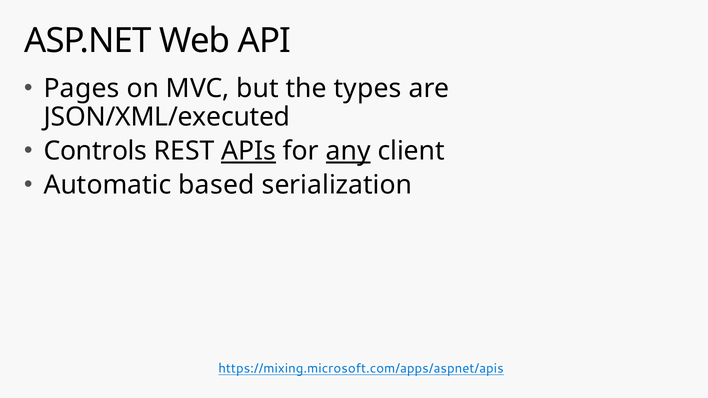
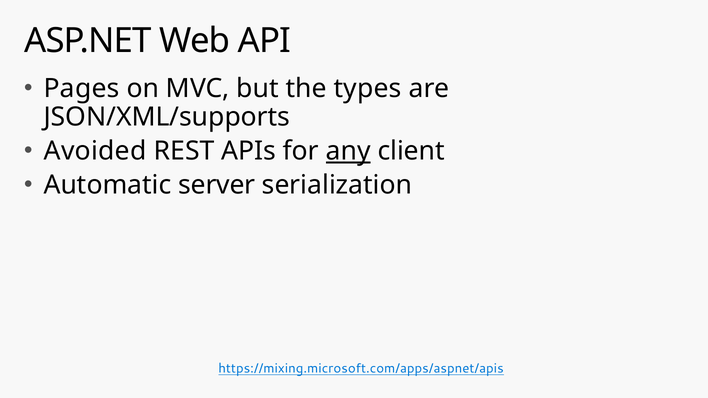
JSON/XML/executed: JSON/XML/executed -> JSON/XML/supports (167, 117)
Controls: Controls -> Avoided (95, 151)
APIs underline: present -> none (249, 151)
based: based -> server (217, 185)
